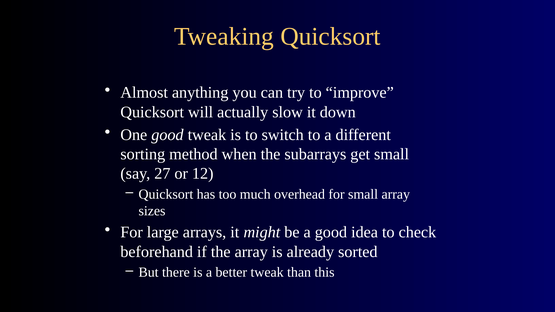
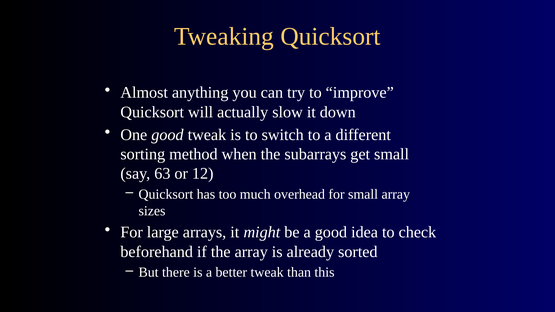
27: 27 -> 63 (162, 174)
